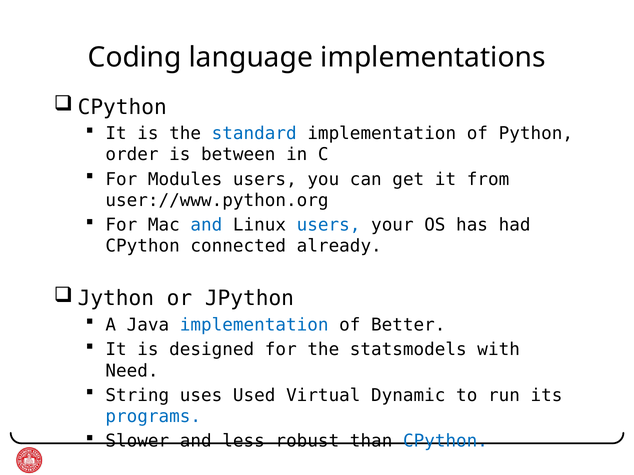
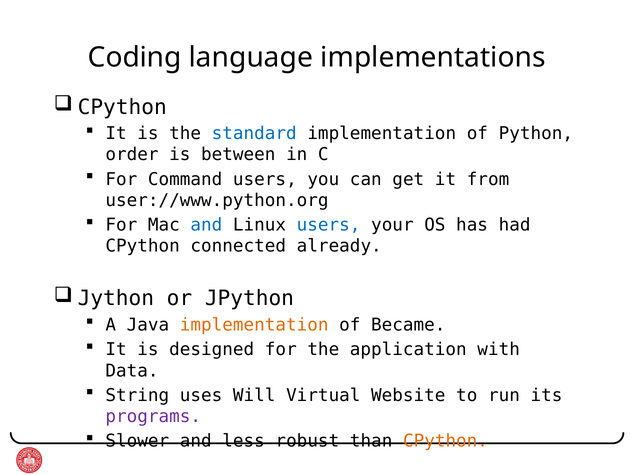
Modules: Modules -> Command (185, 179)
implementation colour: blue -> orange (254, 325)
Better: Better -> Became (408, 325)
statsmodels: statsmodels -> application (408, 350)
Need: Need -> Data (132, 371)
Used: Used -> Will (254, 396)
Dynamic: Dynamic -> Website (408, 396)
programs colour: blue -> purple (153, 417)
CPython colour: blue -> orange (445, 442)
